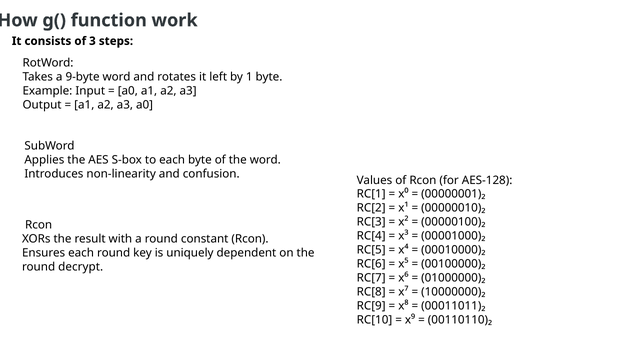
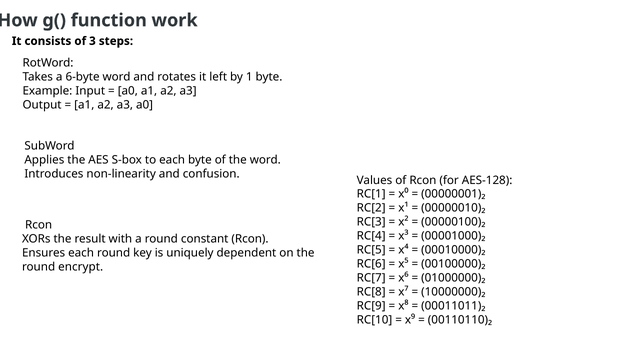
9-byte: 9-byte -> 6-byte (83, 77)
decrypt: decrypt -> encrypt (81, 267)
